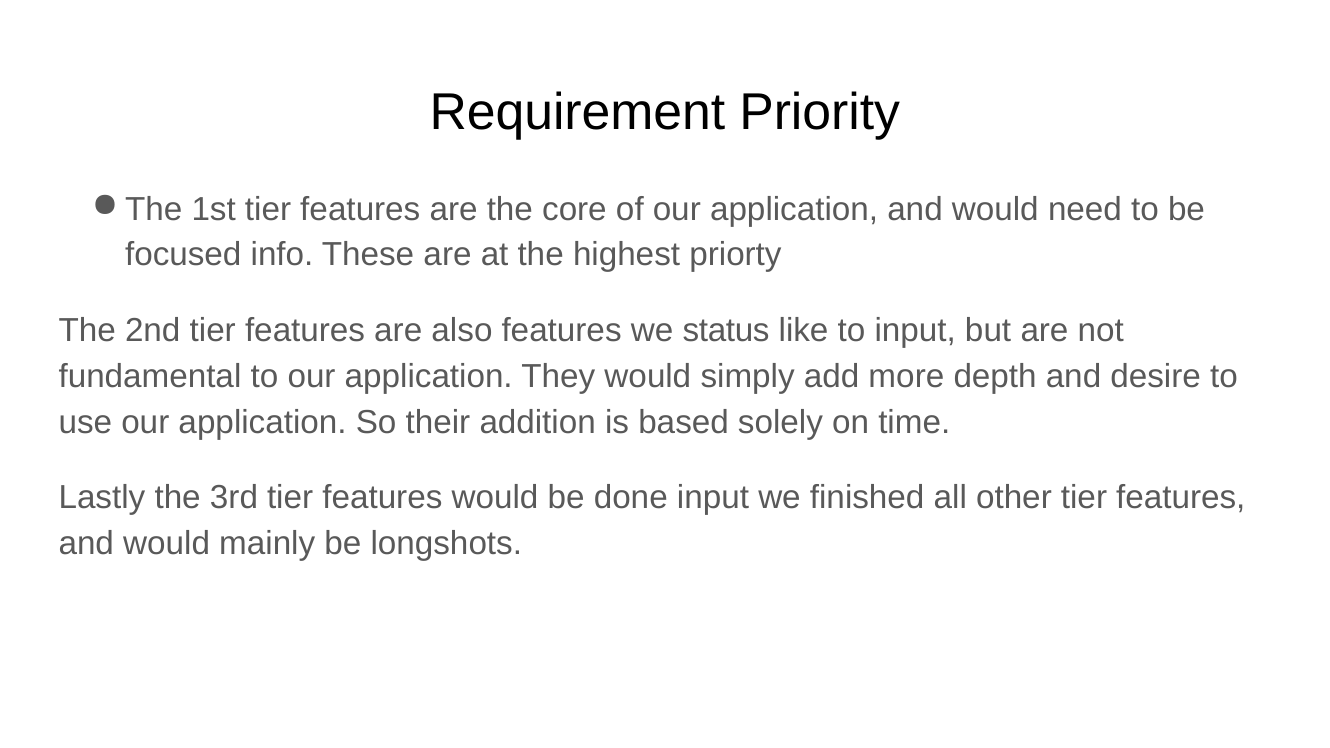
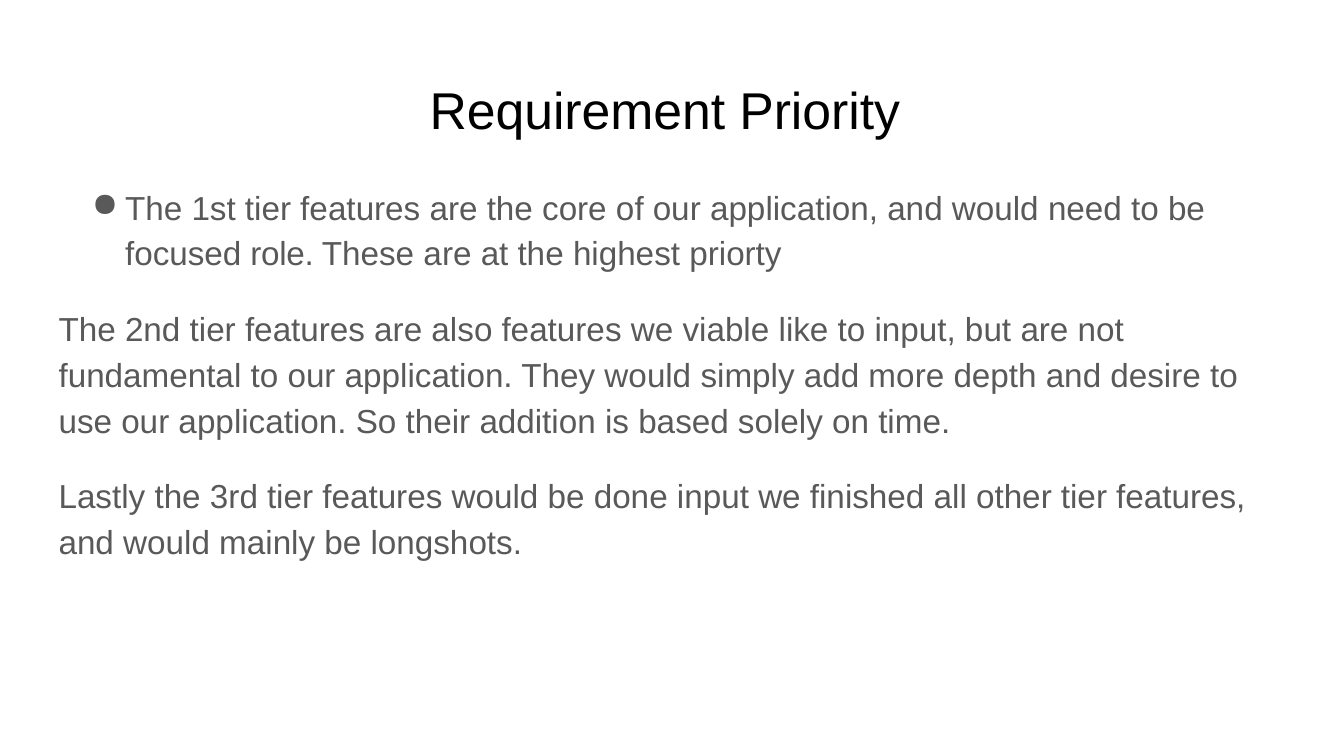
info: info -> role (282, 255)
status: status -> viable (726, 330)
